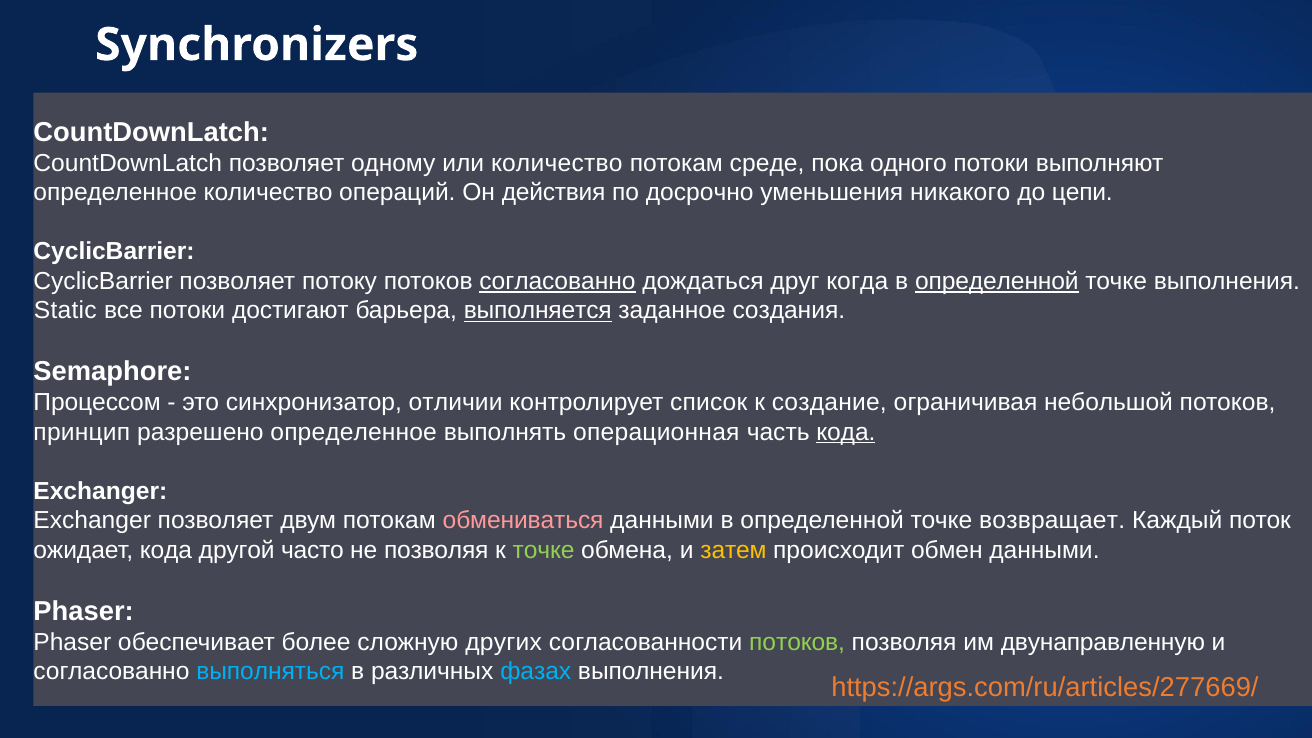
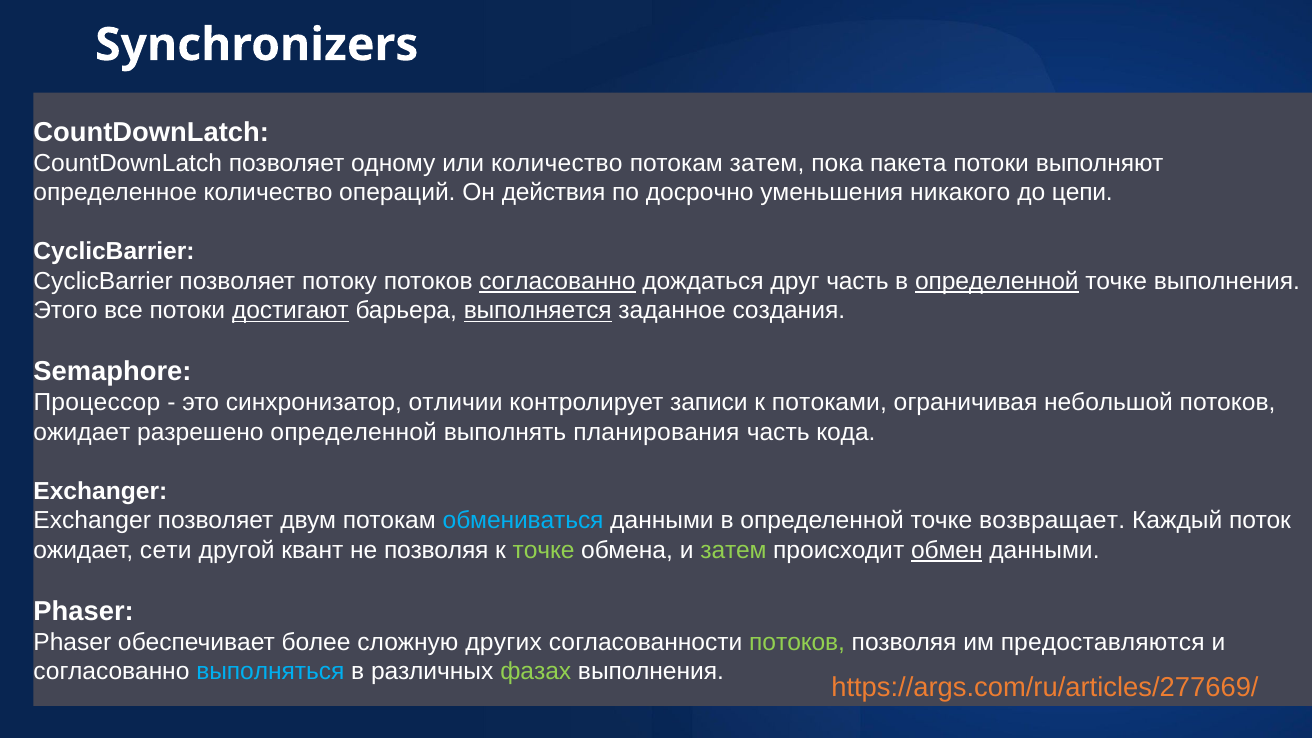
потокам среде: среде -> затем (767, 163)
одного: одного -> пакета (908, 163)
друг когда: когда -> часть (857, 281)
Static: Static -> Этого (66, 311)
достигают underline: none -> present (290, 311)
Процессом: Процессом -> Процессор (97, 403)
список: список -> записи (709, 403)
создание: создание -> потоками (829, 403)
принцип: принцип -> ожидает (82, 432)
разрешено определенное: определенное -> определенной (354, 432)
операционная: операционная -> планирования (656, 432)
кода underline: present -> none (846, 432)
обмениваться colour: pink -> light blue (523, 521)
ожидает кода: кода -> сети (166, 550)
часто: часто -> квант (312, 550)
затем colour: yellow -> light green (733, 550)
обмен underline: none -> present (947, 550)
двунаправленную: двунаправленную -> предоставляются (1103, 642)
фазах colour: light blue -> light green (536, 672)
